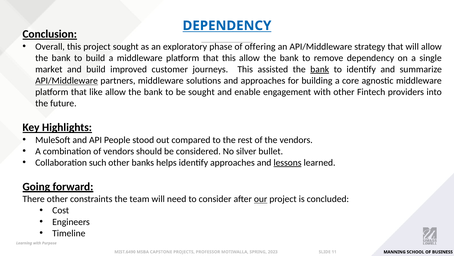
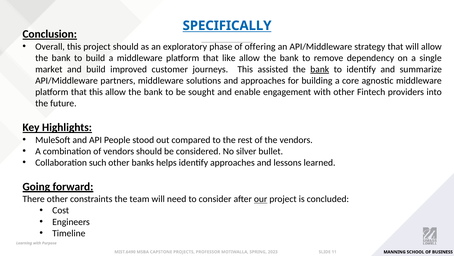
DEPENDENCY: DEPENDENCY -> SPECIFICALLY (227, 26)
project sought: sought -> should (126, 46)
that this: this -> like (229, 58)
API/Middleware underline: present -> none (67, 81)
that like: like -> this (96, 92)
lessons underline: present -> none (287, 162)
